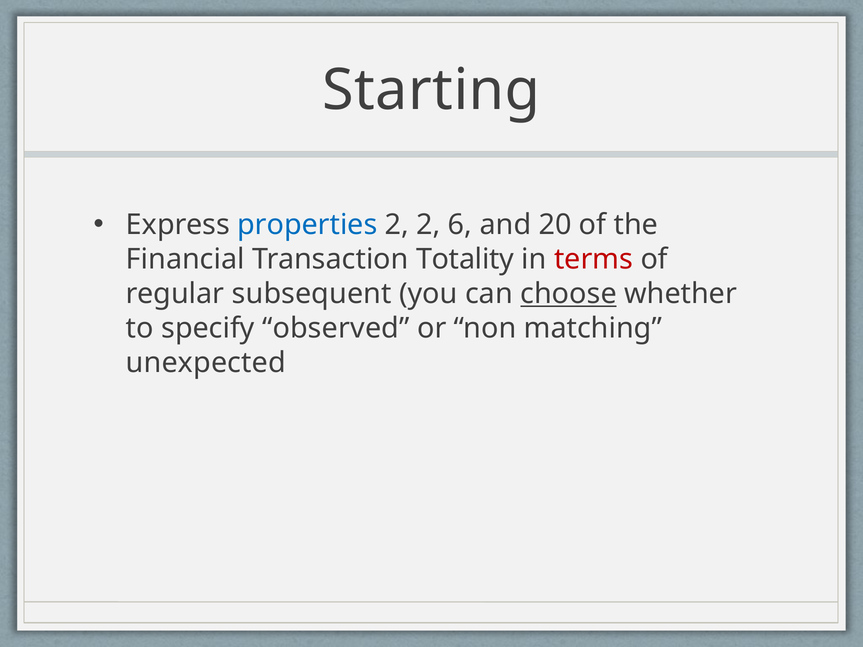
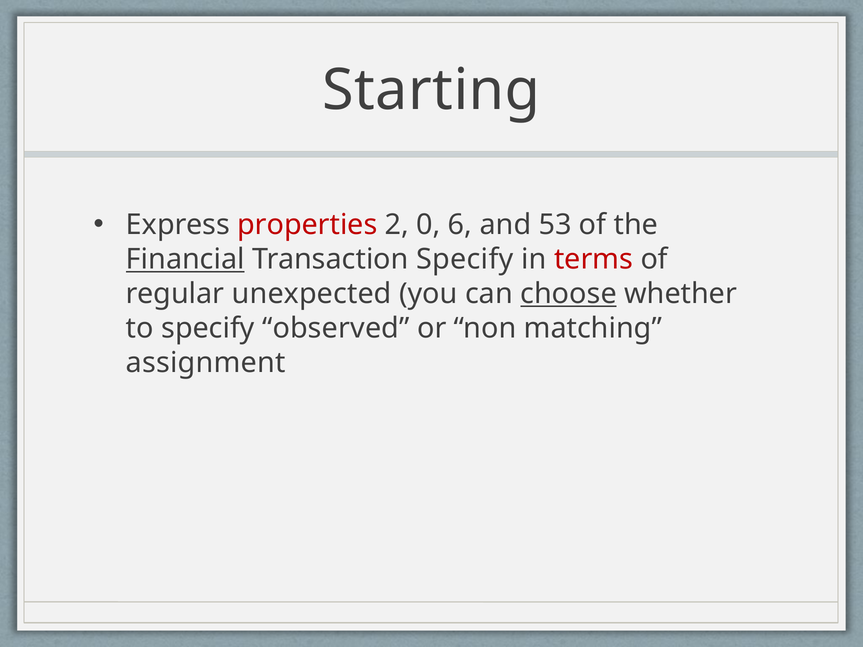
properties colour: blue -> red (307, 225)
2 2: 2 -> 0 (428, 225)
20: 20 -> 53 (555, 225)
Financial underline: none -> present (185, 259)
Transaction Totality: Totality -> Specify (465, 259)
subsequent: subsequent -> unexpected (312, 294)
unexpected: unexpected -> assignment (206, 363)
